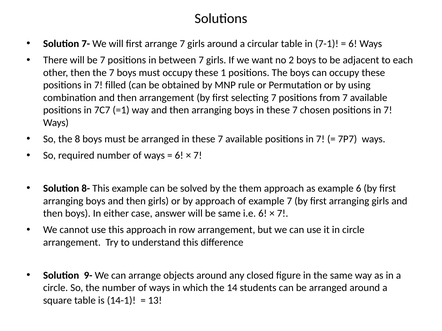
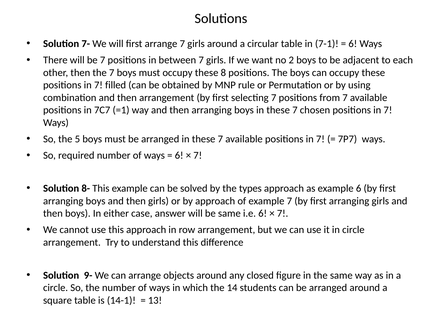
1: 1 -> 8 (223, 73)
8: 8 -> 5 (77, 139)
them: them -> types (250, 189)
